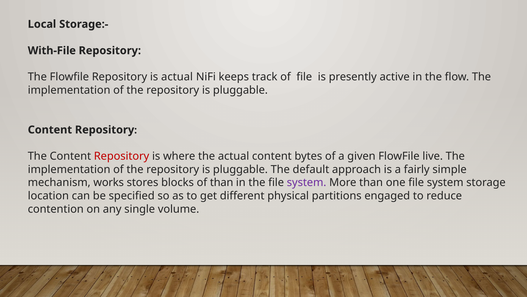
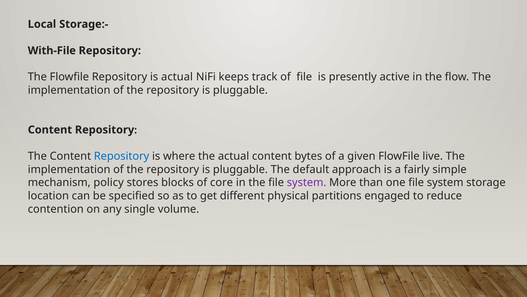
Repository colour: red -> blue (122, 156)
works: works -> policy (109, 182)
of than: than -> core (222, 182)
